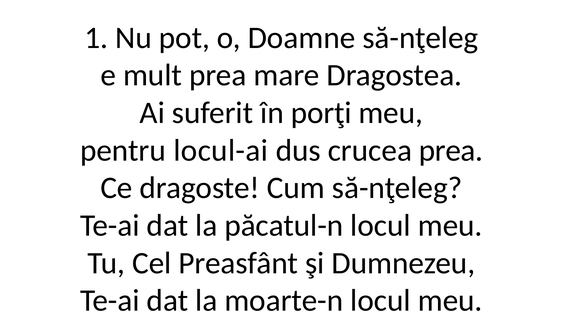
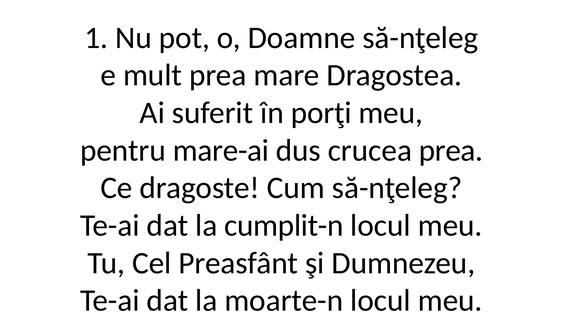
locul-ai: locul-ai -> mare-ai (221, 150)
păcatul-n: păcatul-n -> cumplit-n (284, 225)
